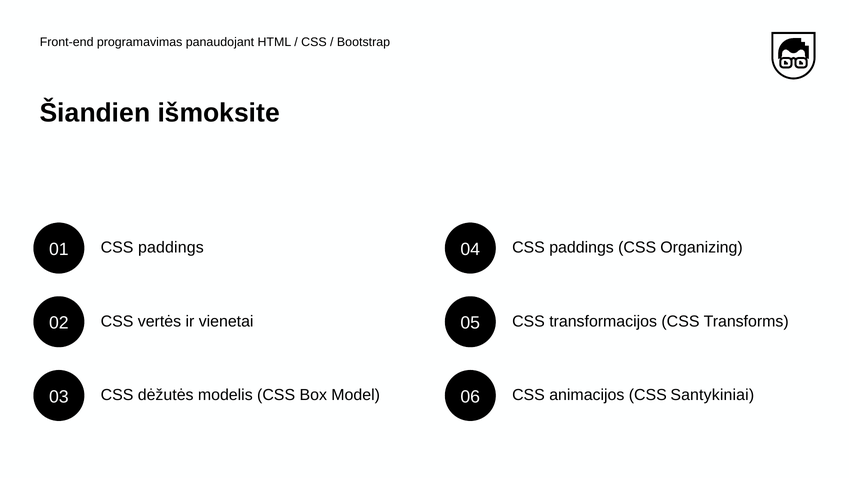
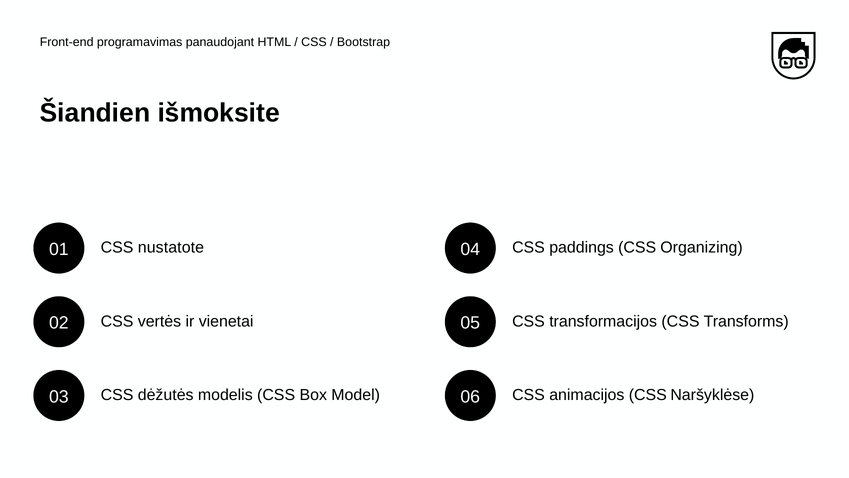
paddings: paddings -> nustatote (171, 247)
Santykiniai: Santykiniai -> Naršyklėse (712, 395)
